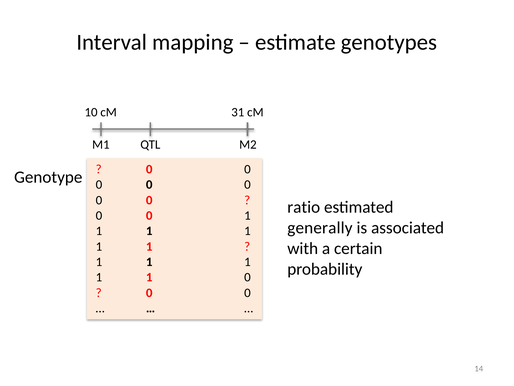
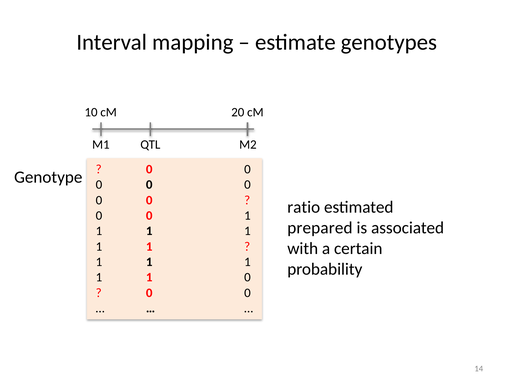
31: 31 -> 20 (238, 112)
generally: generally -> prepared (320, 228)
